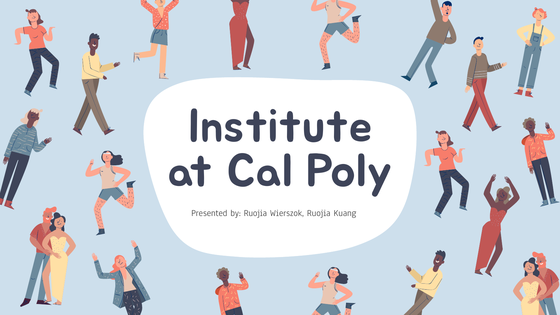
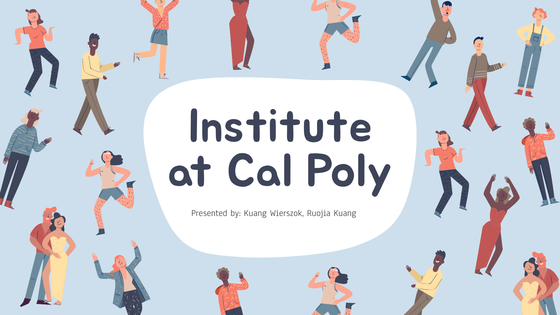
by Ruojia: Ruojia -> Kuang (255, 213)
